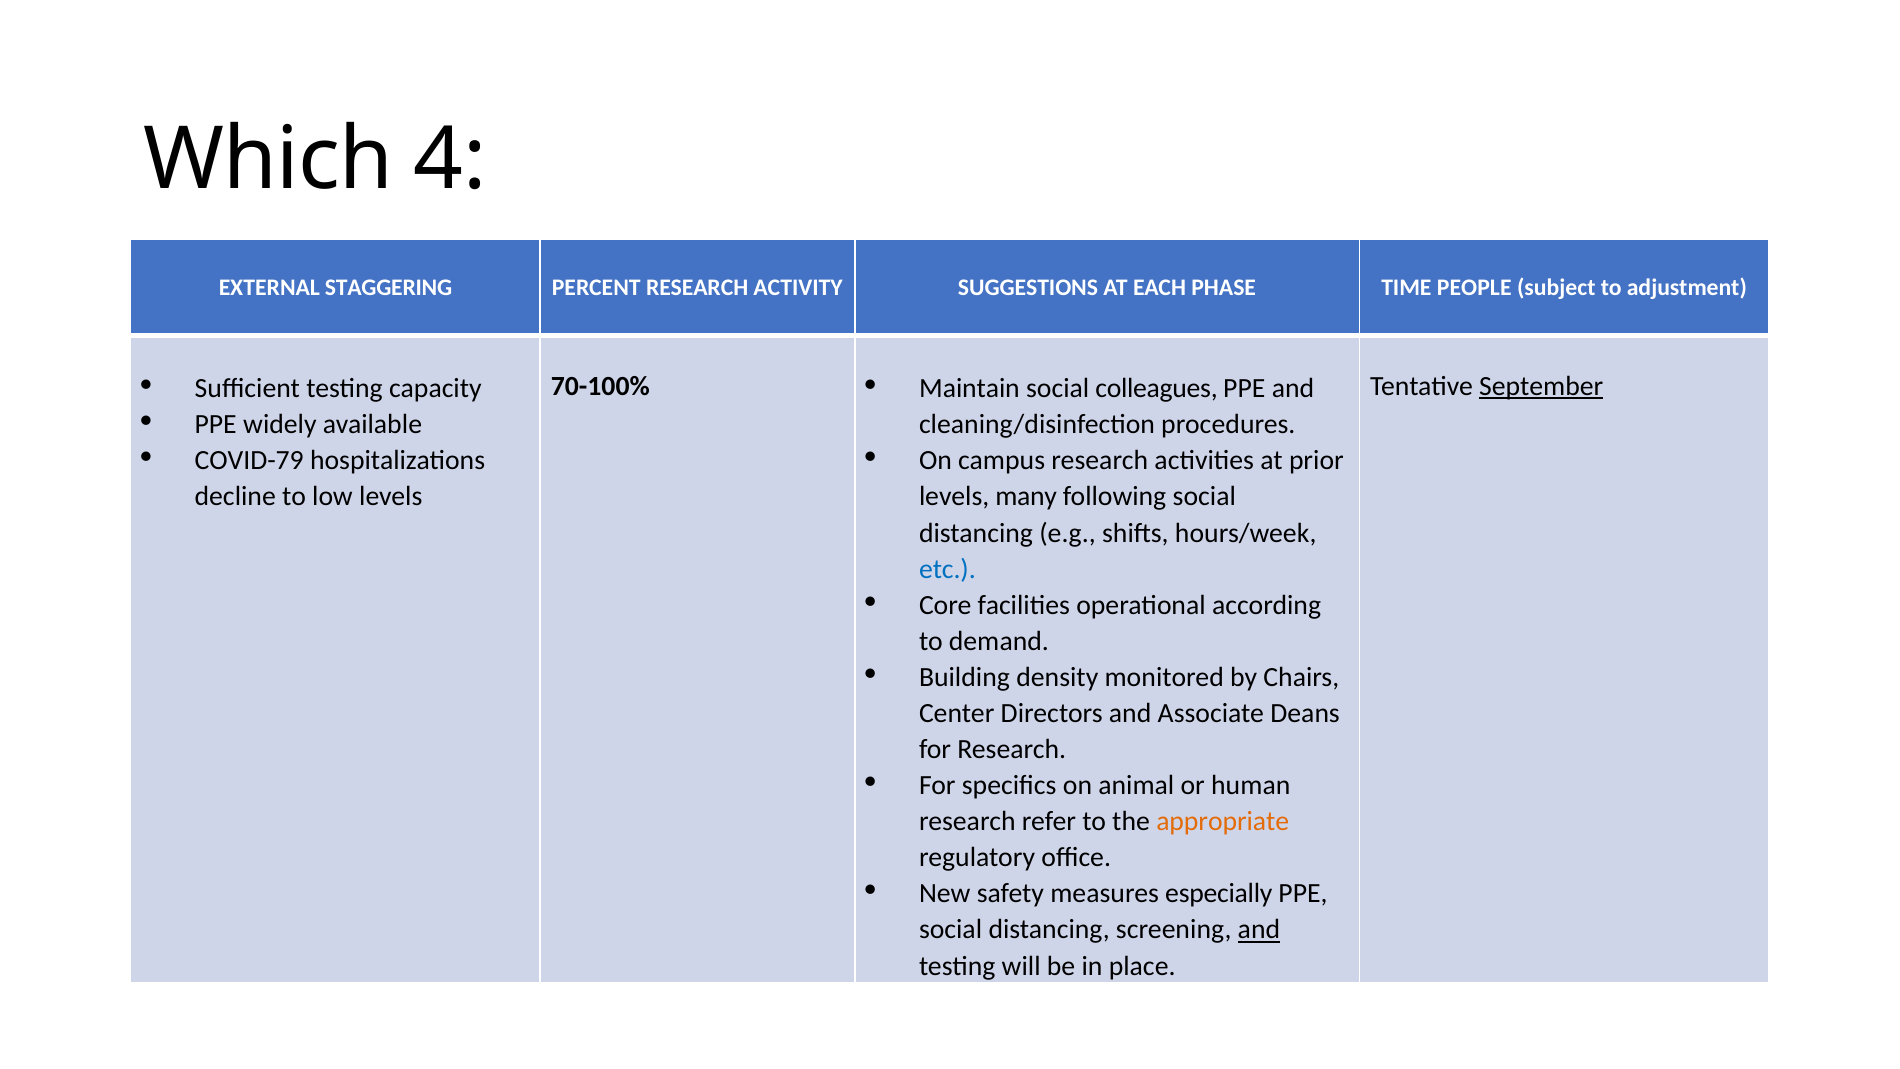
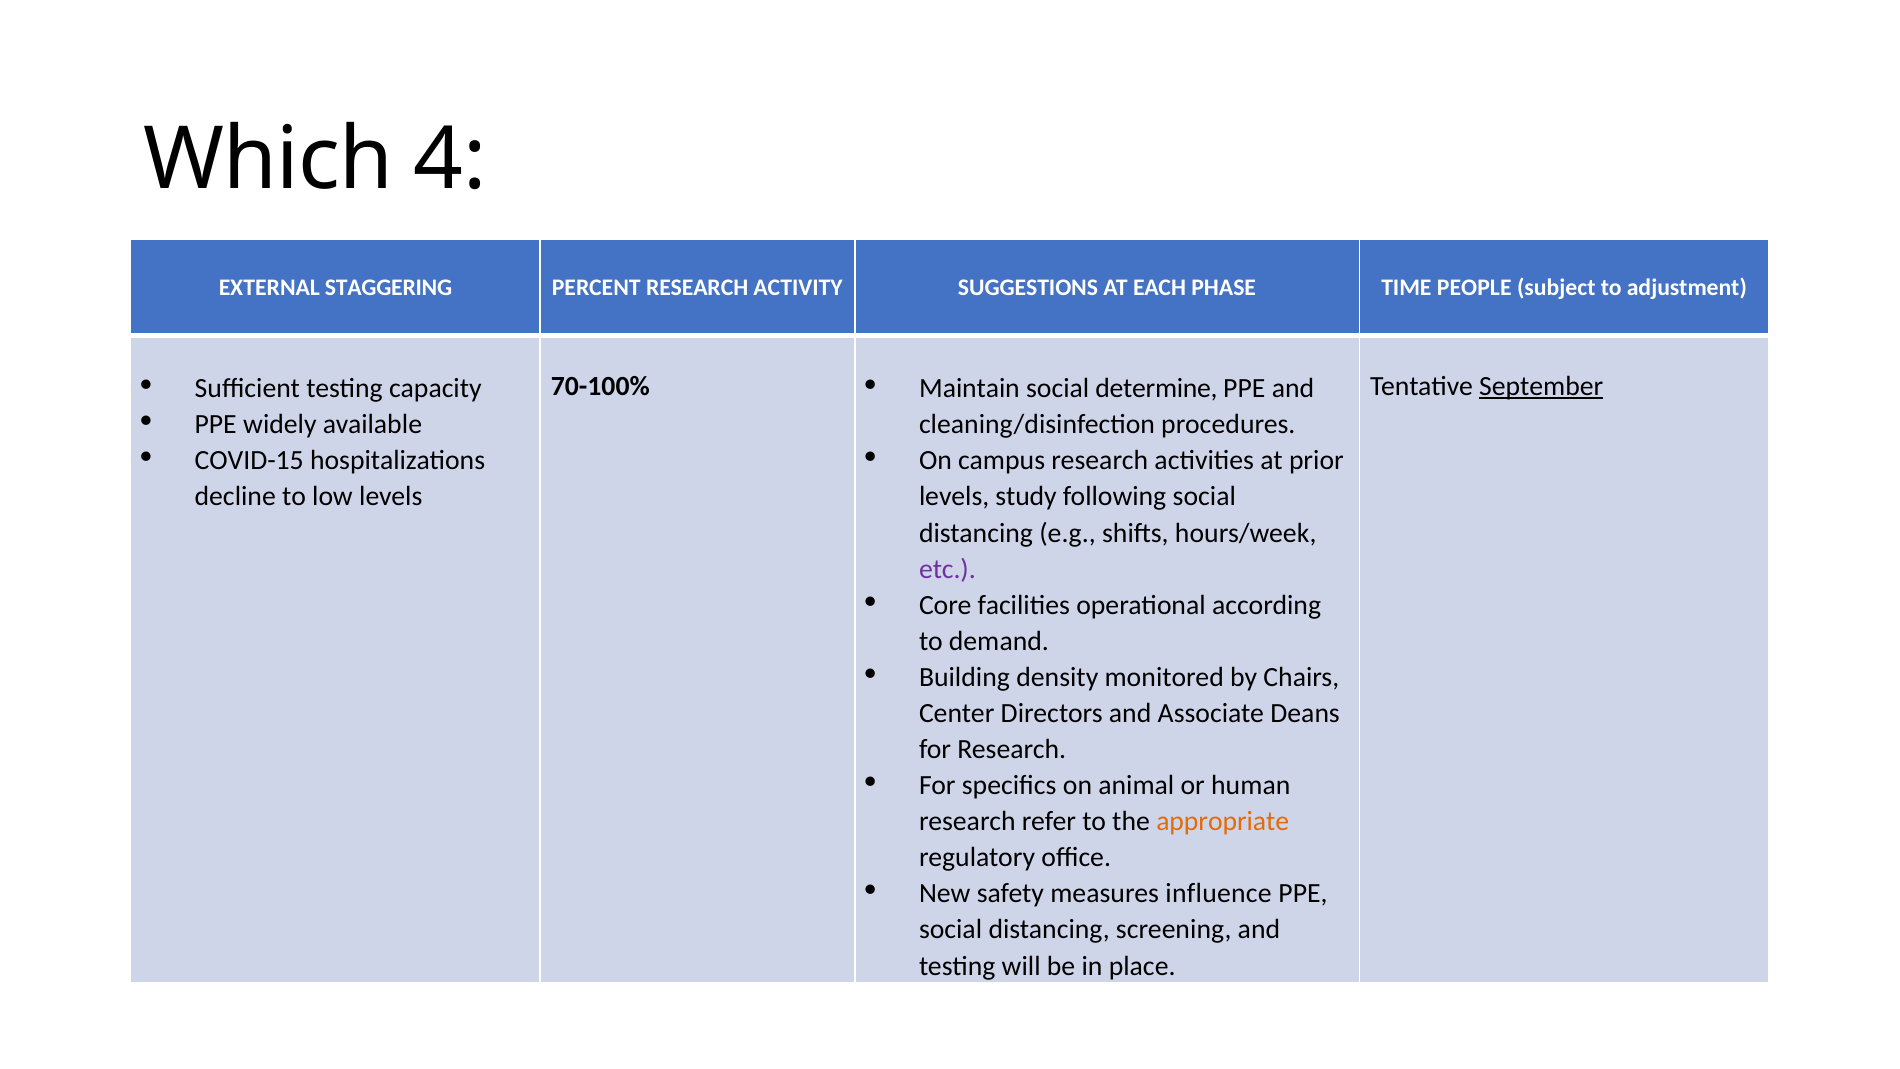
colleagues: colleagues -> determine (1157, 388)
COVID-79: COVID-79 -> COVID-15 (249, 461)
many: many -> study (1026, 497)
etc colour: blue -> purple (947, 569)
especially: especially -> influence (1219, 893)
and underline: present -> none (1259, 930)
